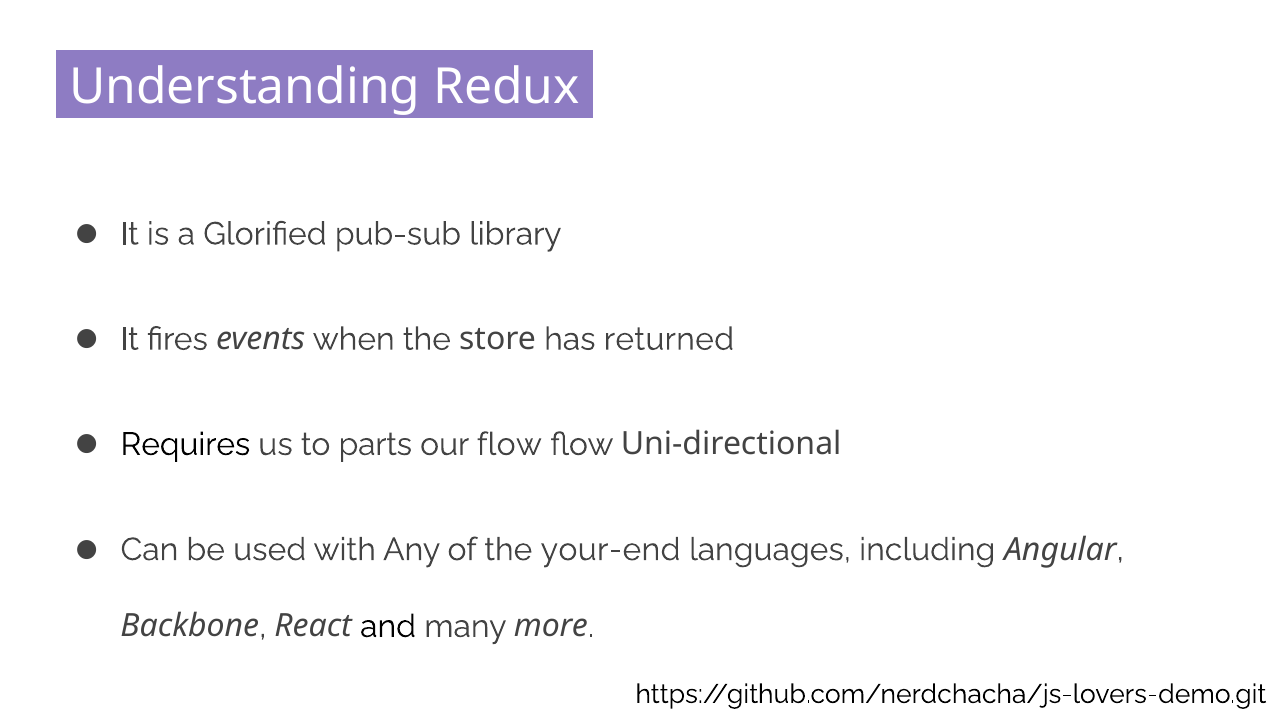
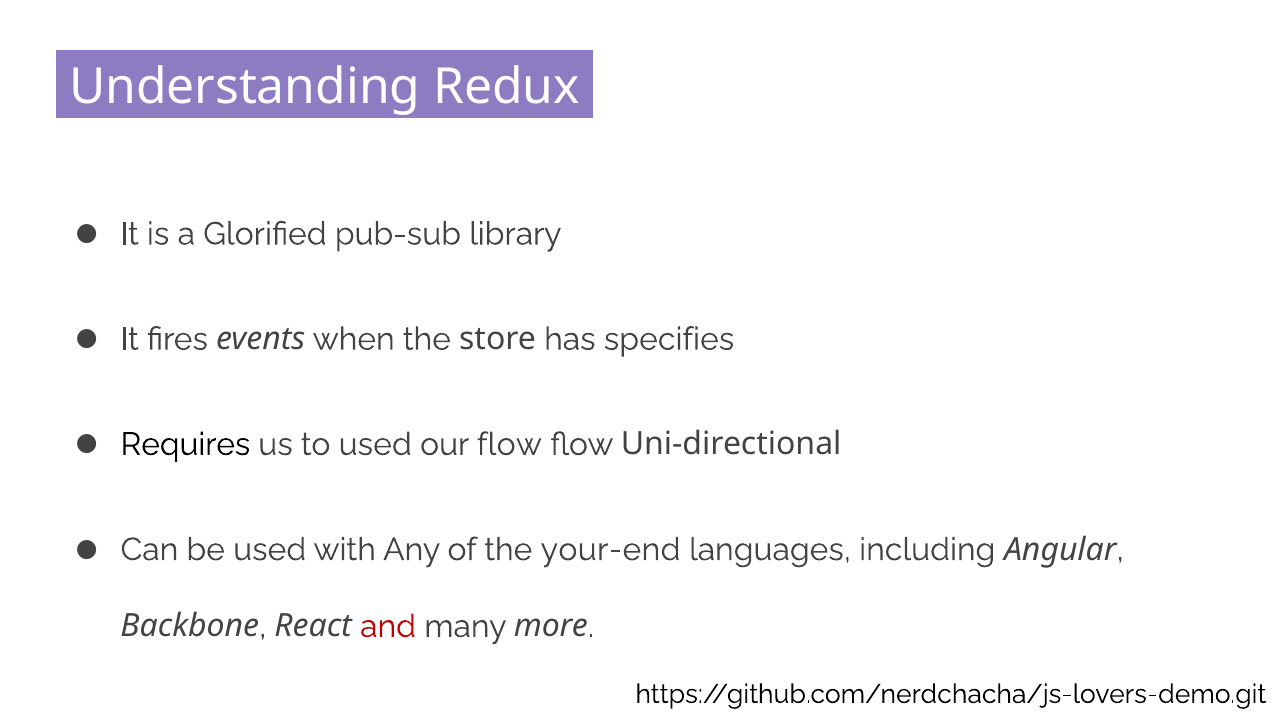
returned: returned -> specifies (669, 339)
to parts: parts -> used (375, 444)
and colour: black -> red (388, 626)
